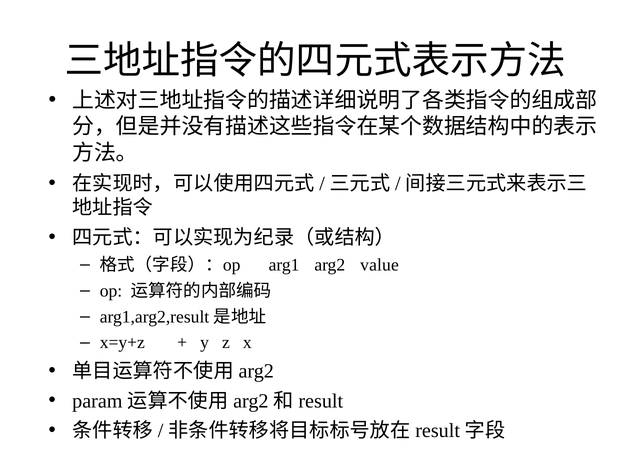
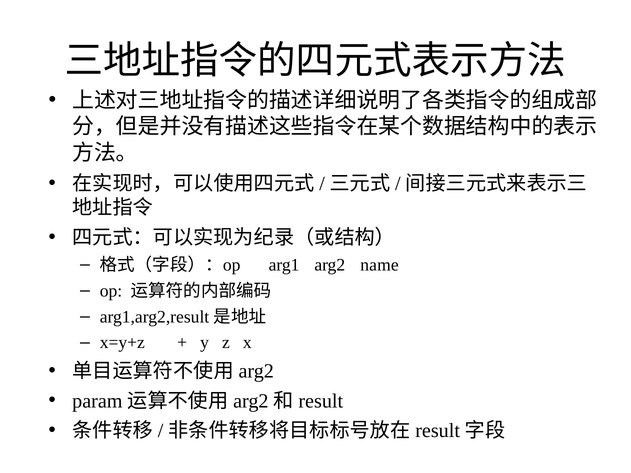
value: value -> name (380, 265)
